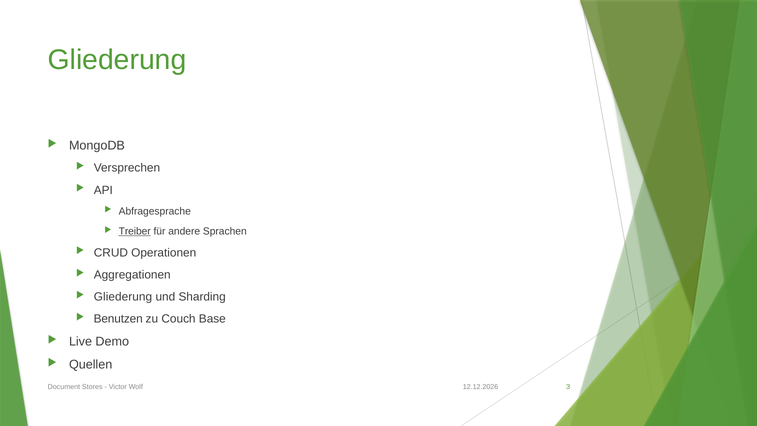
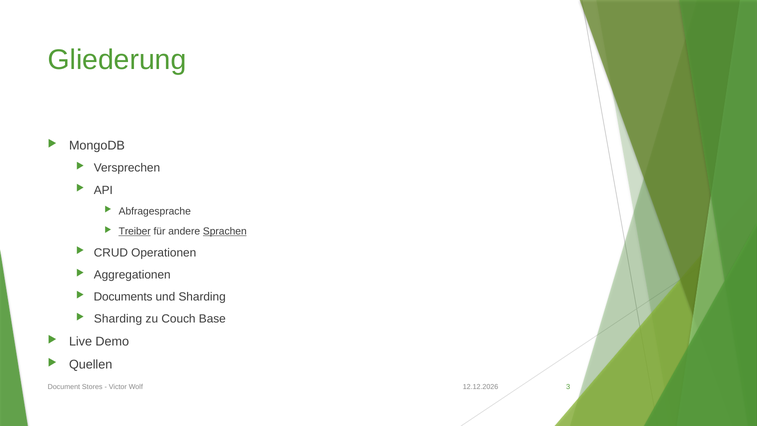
Sprachen underline: none -> present (225, 231)
Gliederung: Gliederung -> Documents (123, 297)
Benutzen: Benutzen -> Sharding (118, 319)
